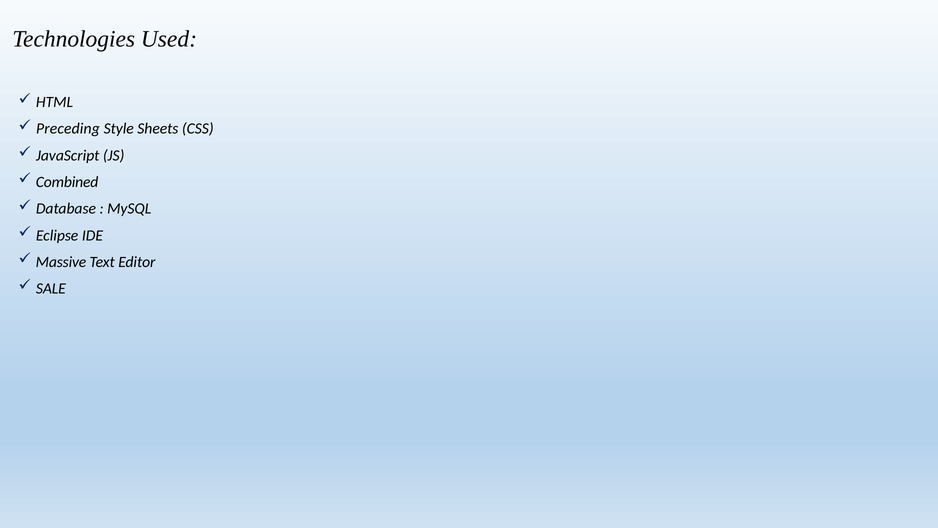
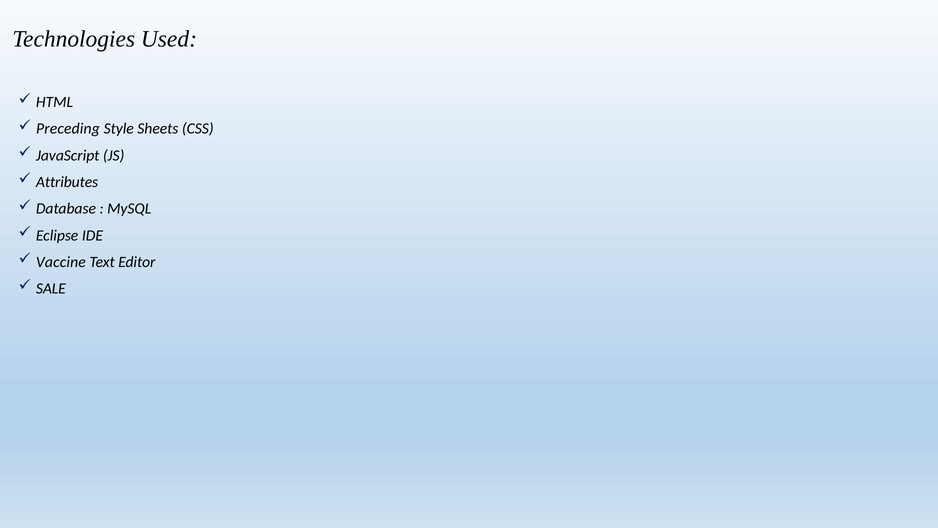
Combined: Combined -> Attributes (67, 182)
Massive: Massive -> Vaccine (61, 262)
